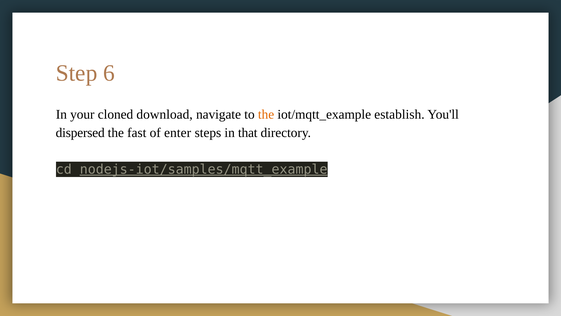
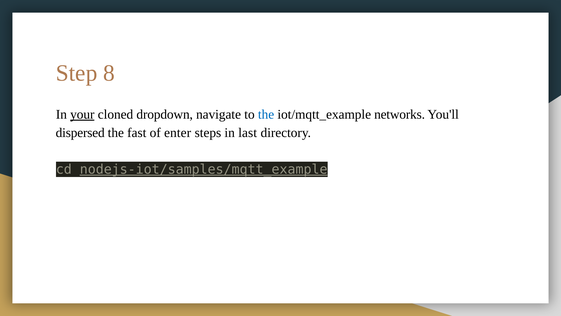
6: 6 -> 8 (109, 73)
your underline: none -> present (82, 114)
download: download -> dropdown (165, 114)
the colour: orange -> blue (266, 114)
establish: establish -> networks (400, 114)
that: that -> last (248, 133)
